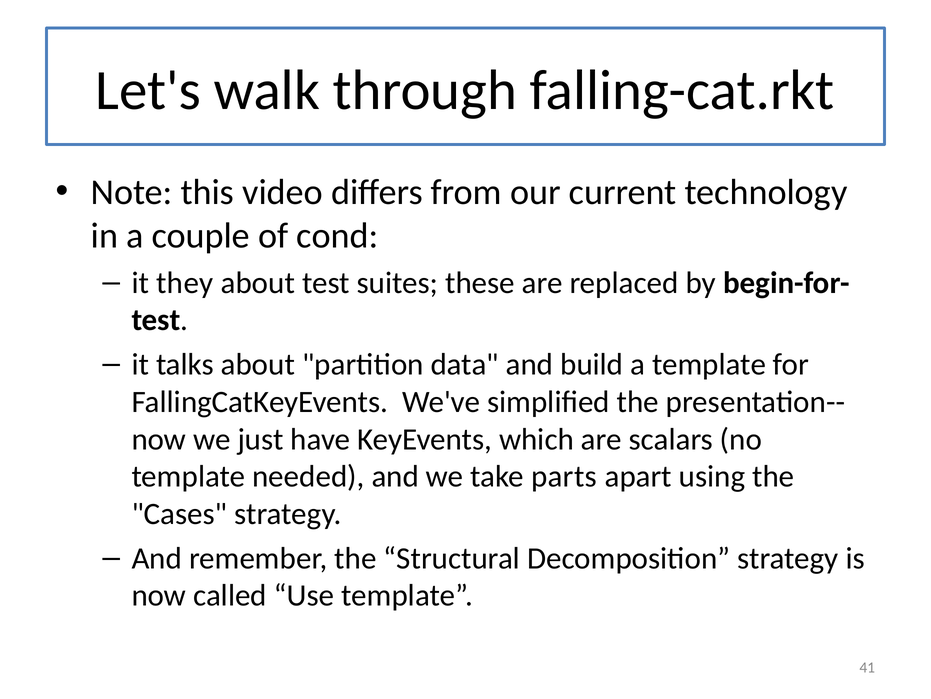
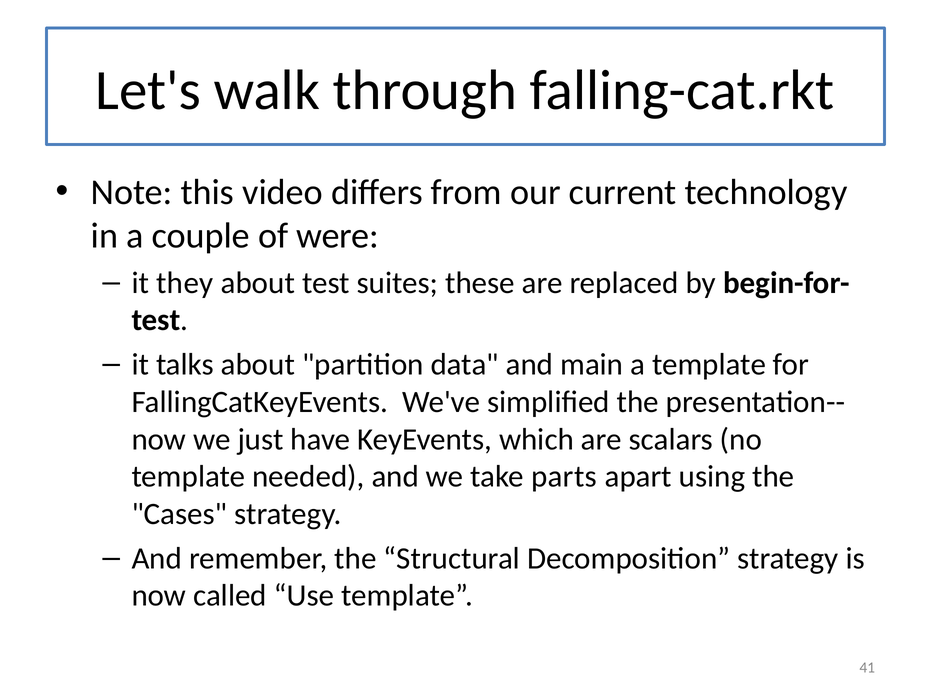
cond: cond -> were (337, 235)
build: build -> main (592, 364)
